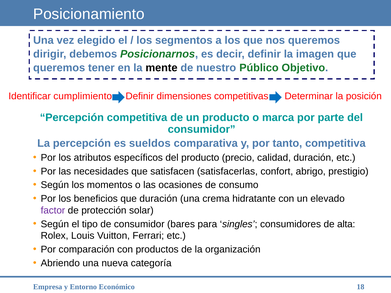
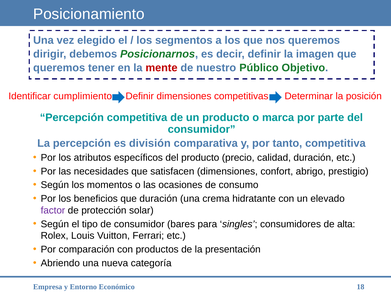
mente colour: black -> red (162, 68)
sueldos: sueldos -> división (150, 143)
satisfacen satisfacerlas: satisfacerlas -> dimensiones (227, 171)
organización: organización -> presentación (233, 250)
